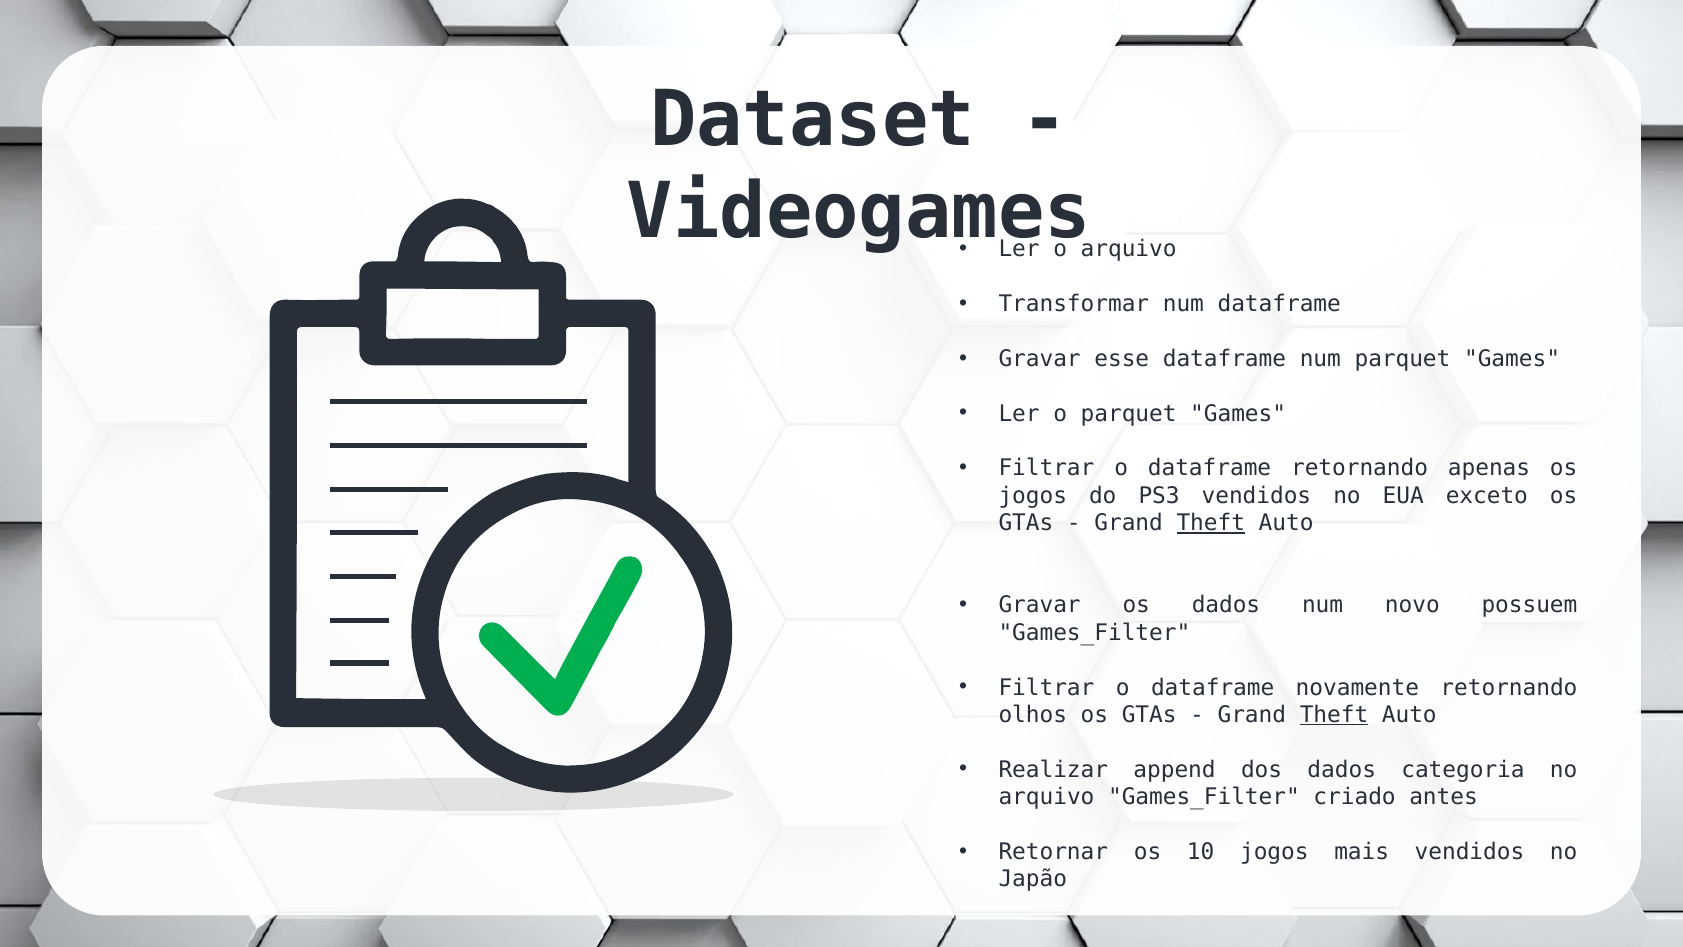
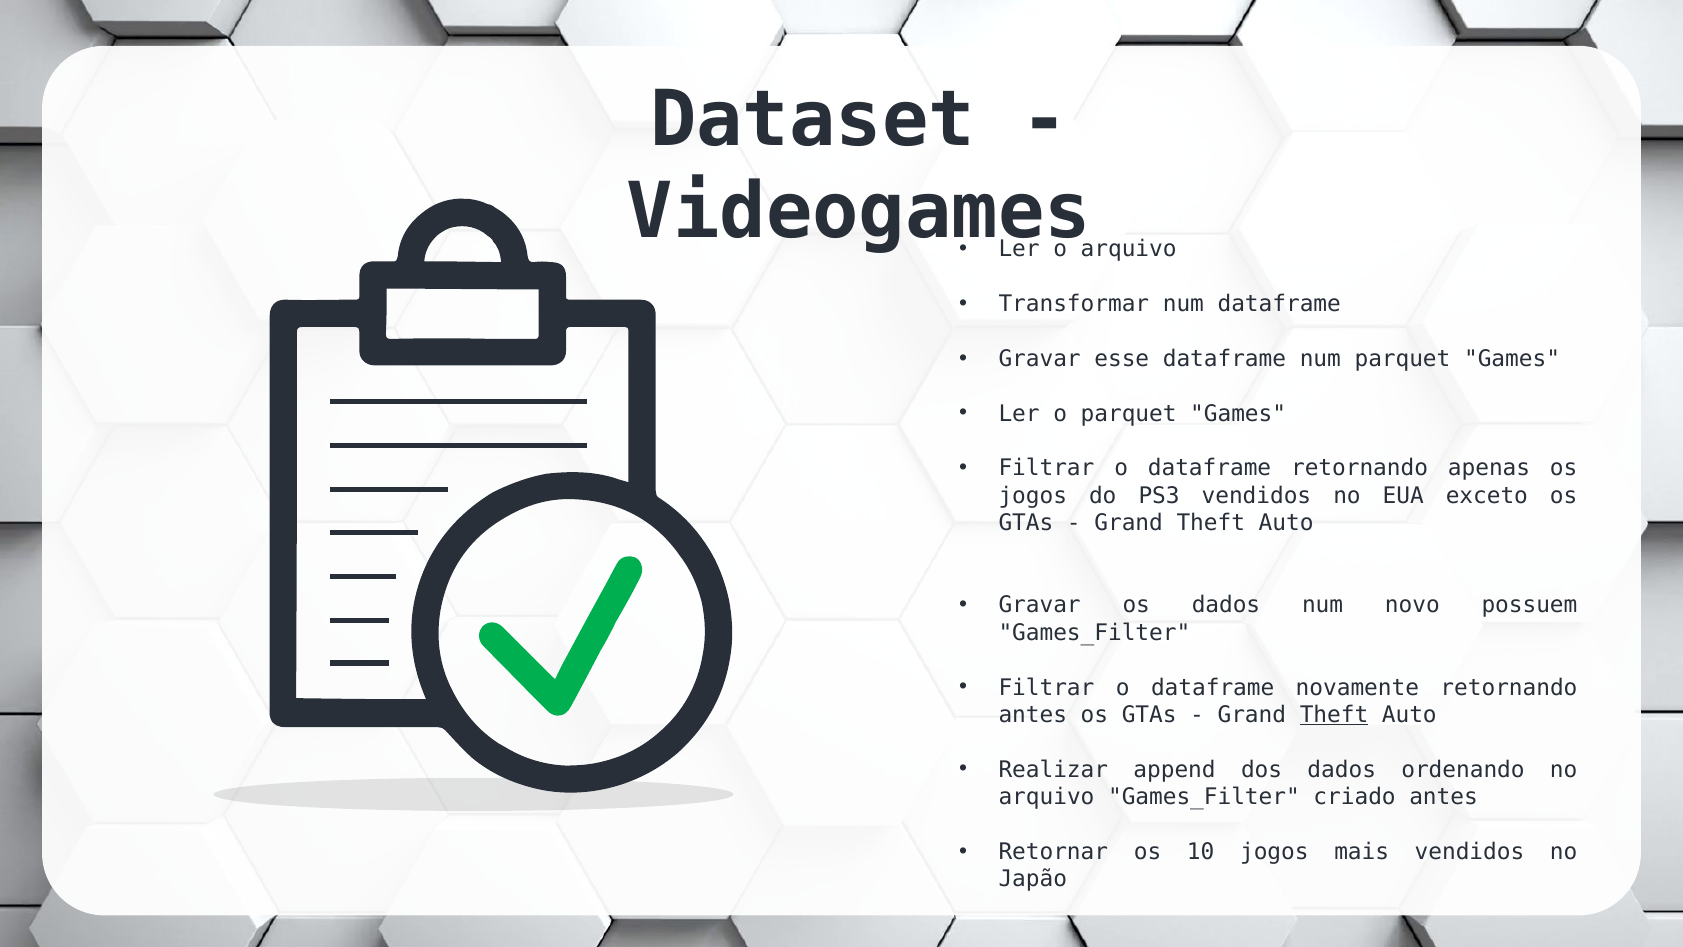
Theft underline: present -> none (1211, 523)
olhos: olhos -> antes (1033, 715)
categoria: categoria -> ordenando (1463, 769)
